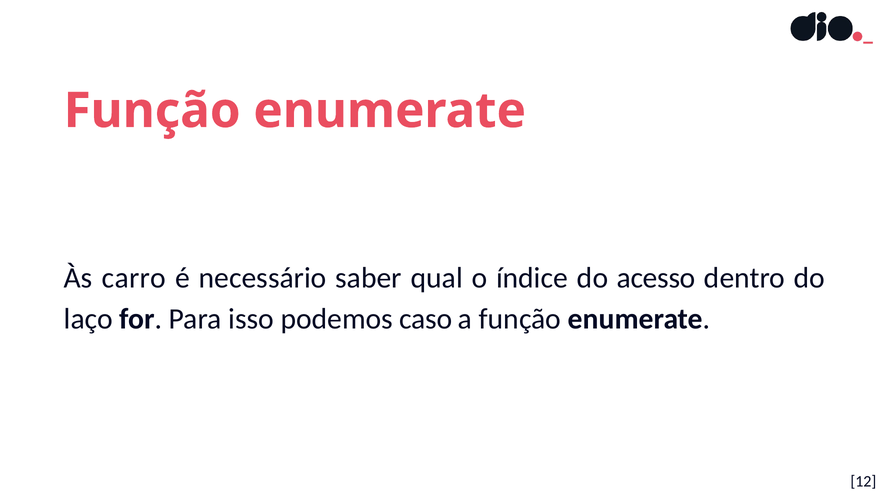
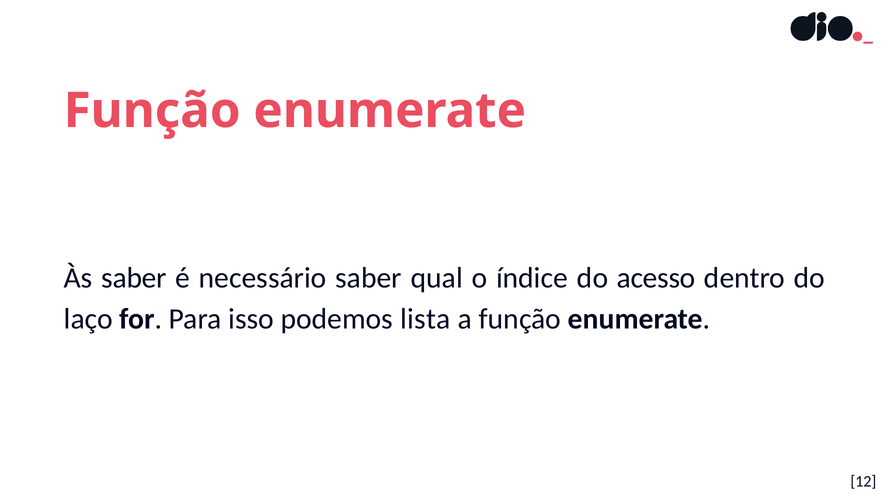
Às carro: carro -> saber (134, 278)
caso: caso -> lista (425, 319)
